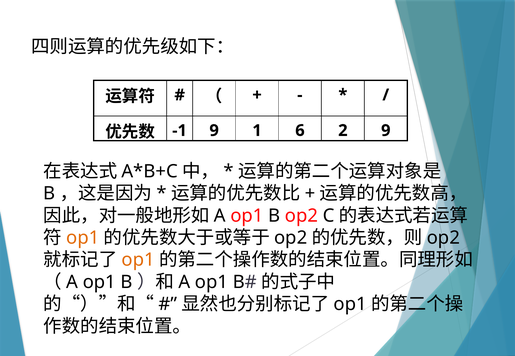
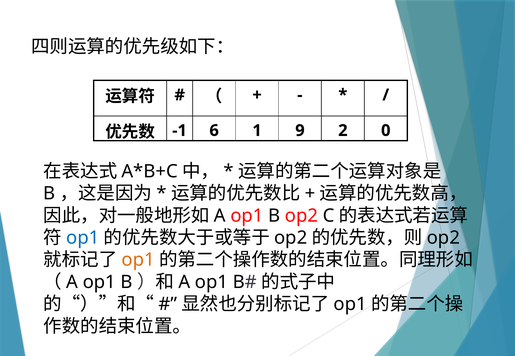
-1 9: 9 -> 6 (214, 131)
6: 6 -> 9 (300, 131)
2 9: 9 -> 0 (386, 131)
op1 colour: orange -> blue (83, 238)
